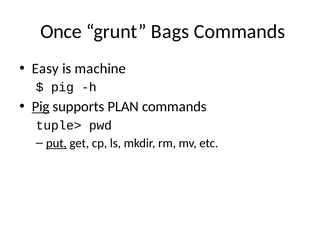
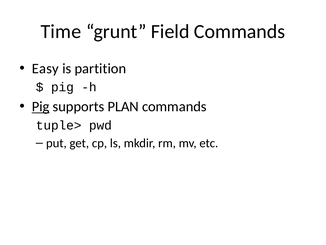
Once: Once -> Time (61, 32)
Bags: Bags -> Field (170, 32)
machine: machine -> partition (100, 68)
put underline: present -> none (56, 143)
